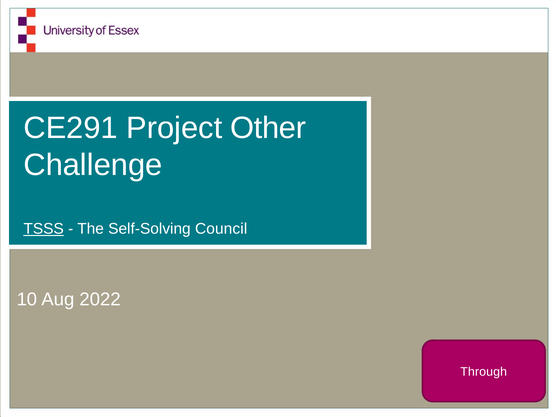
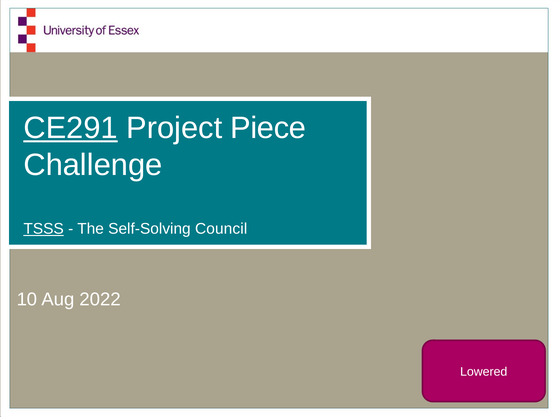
CE291 underline: none -> present (71, 128)
Other: Other -> Piece (268, 128)
Through: Through -> Lowered (484, 372)
